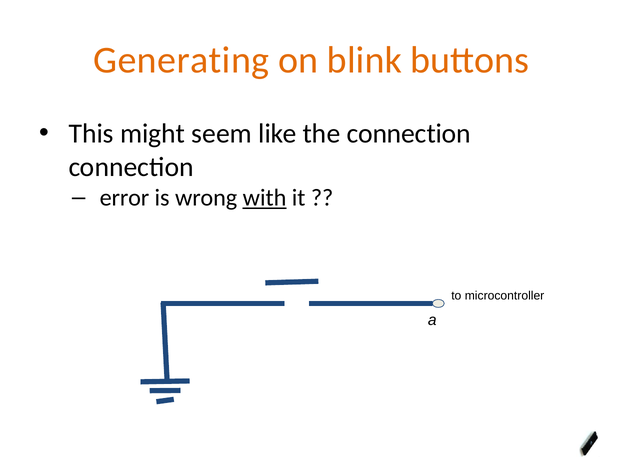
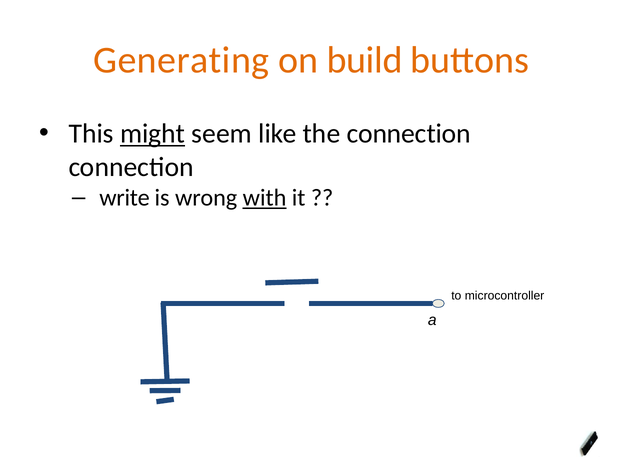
blink: blink -> build (365, 60)
might underline: none -> present (153, 134)
error: error -> write (125, 198)
